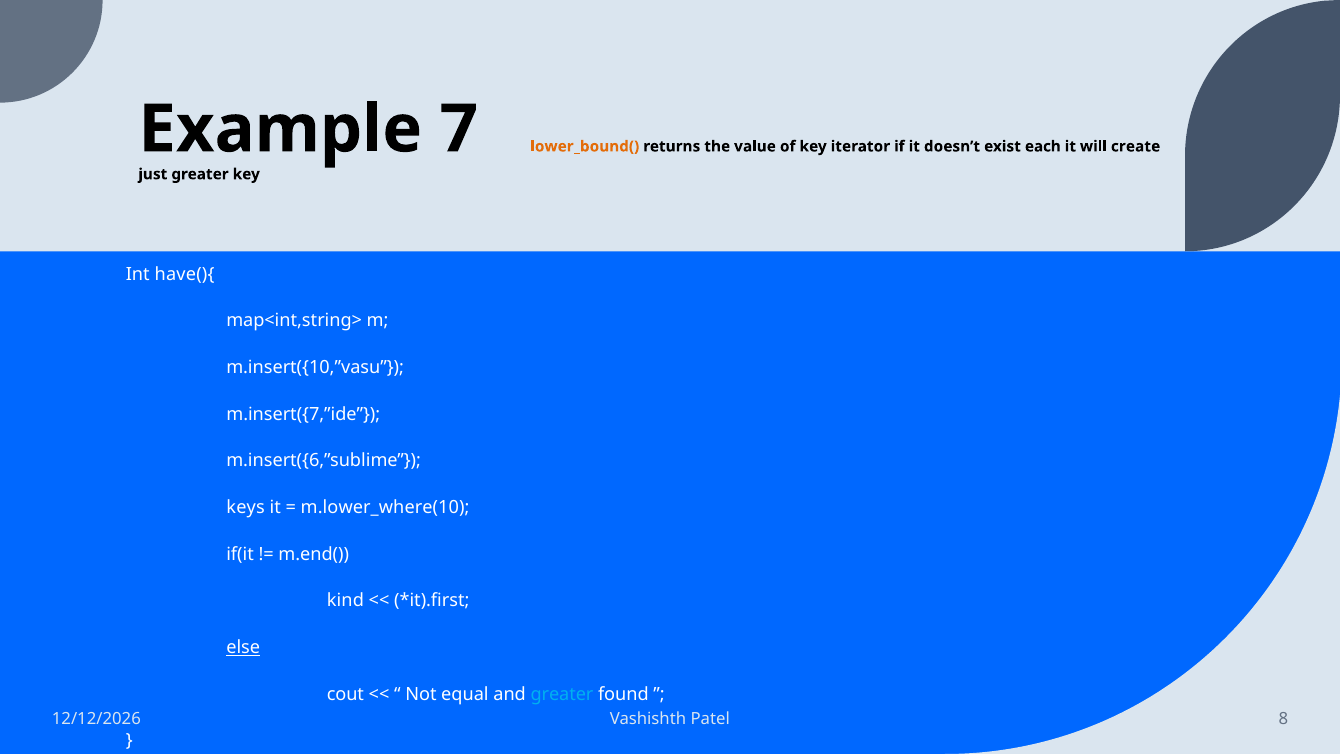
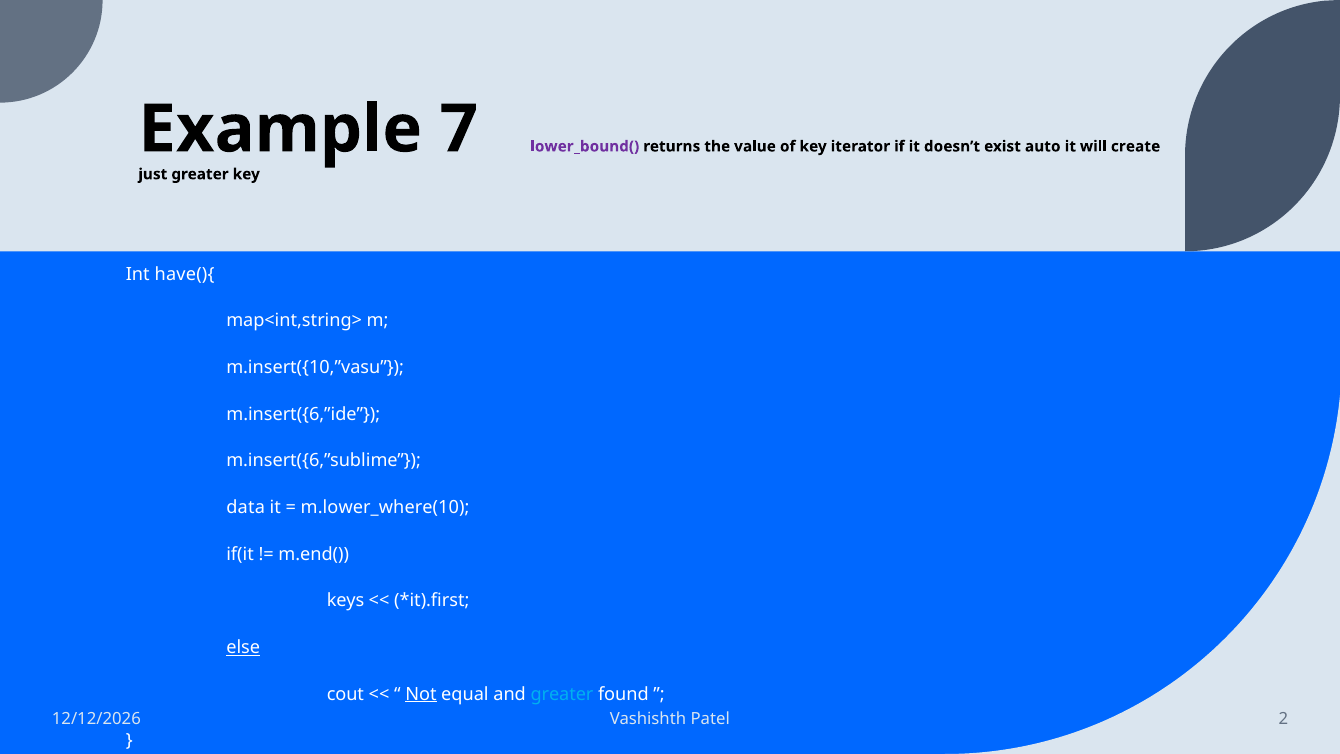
lower_bound( colour: orange -> purple (585, 146)
each: each -> auto (1043, 146)
m.insert({7,”ide: m.insert({7,”ide -> m.insert({6,”ide (303, 414)
keys: keys -> data (246, 507)
kind: kind -> keys (346, 600)
Not underline: none -> present (421, 694)
8: 8 -> 2 (1283, 718)
